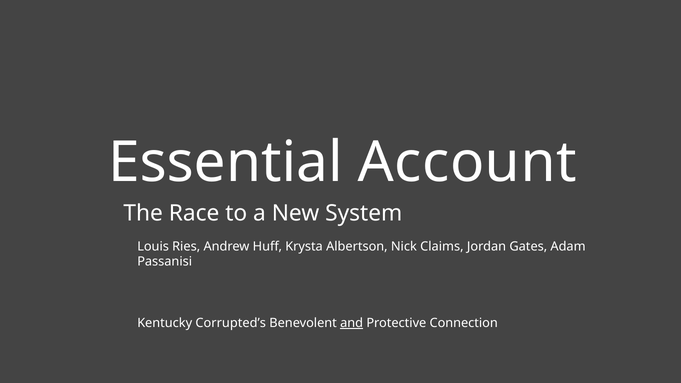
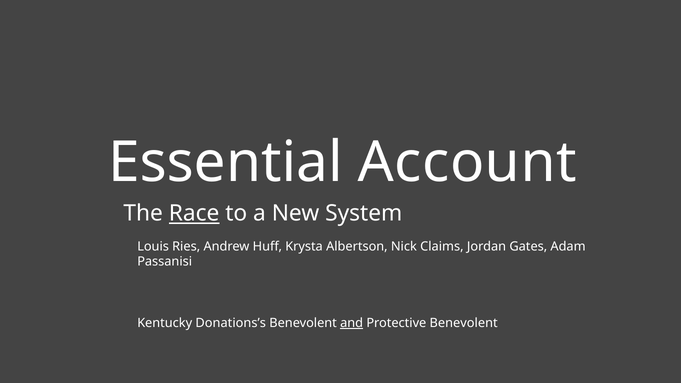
Race underline: none -> present (194, 213)
Corrupted’s: Corrupted’s -> Donations’s (231, 323)
Protective Connection: Connection -> Benevolent (464, 323)
